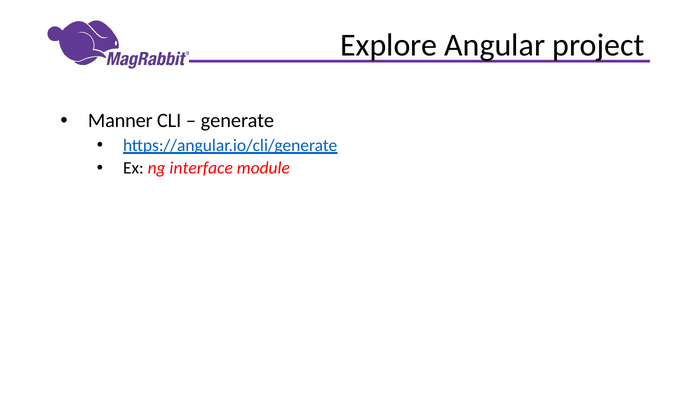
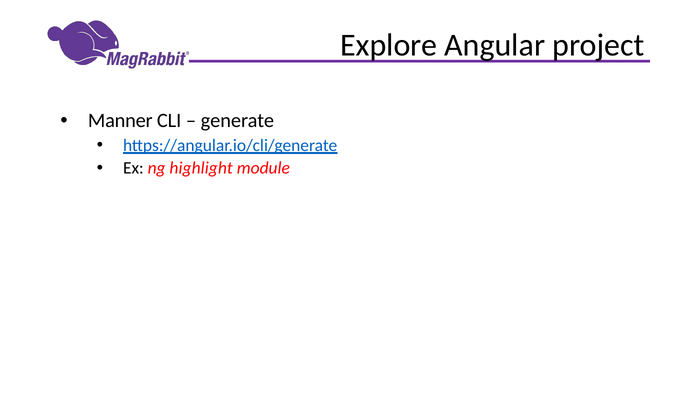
interface: interface -> highlight (201, 168)
